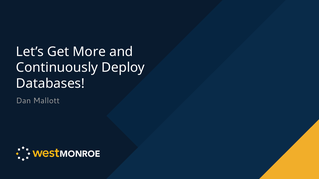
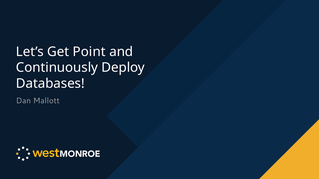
More: More -> Point (89, 52)
